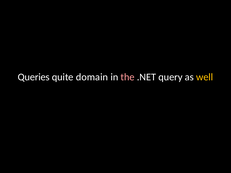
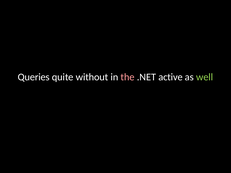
domain: domain -> without (92, 77)
query: query -> active (171, 77)
well colour: yellow -> light green (205, 77)
